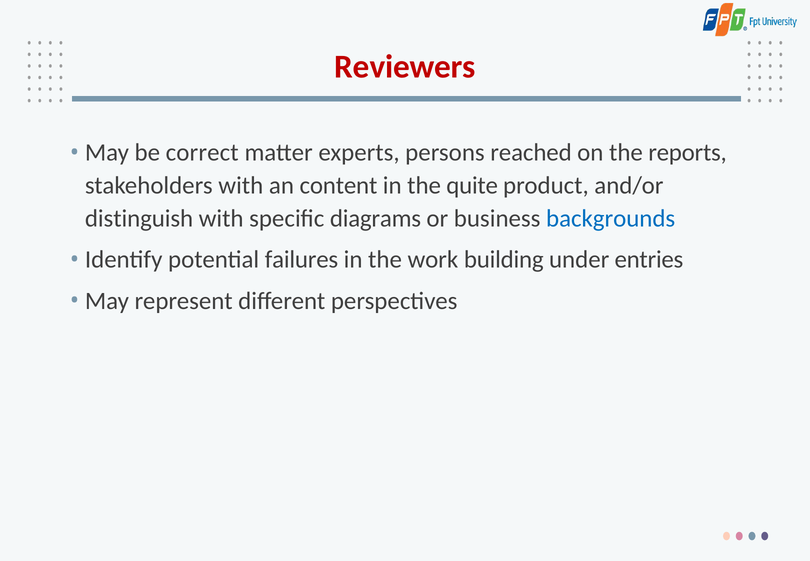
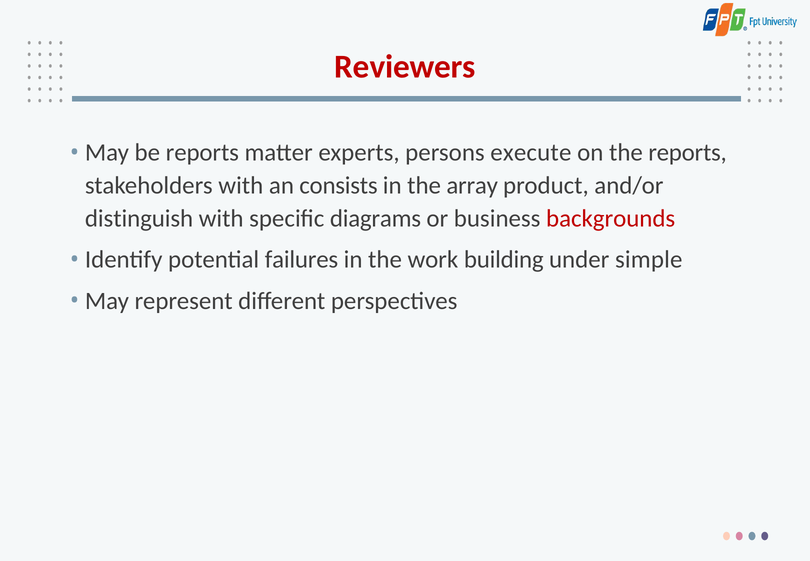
be correct: correct -> reports (202, 153)
reached: reached -> execute (531, 153)
content: content -> consists (338, 185)
quite: quite -> array (472, 185)
backgrounds colour: blue -> red (611, 218)
entries: entries -> simple (649, 260)
